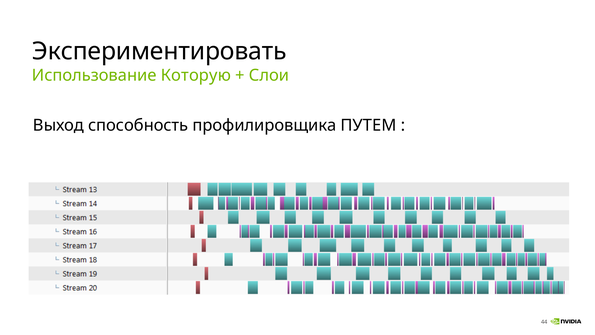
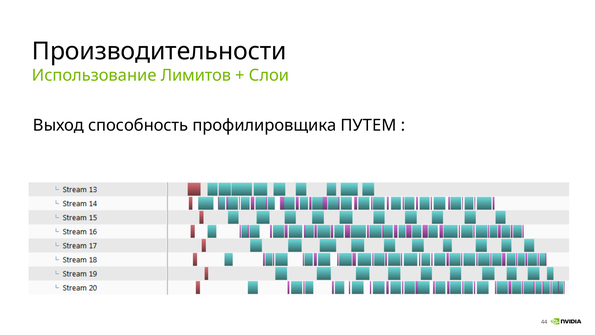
Экспериментировать: Экспериментировать -> Производительности (159, 51)
Которую: Которую -> Лимитов (196, 75)
